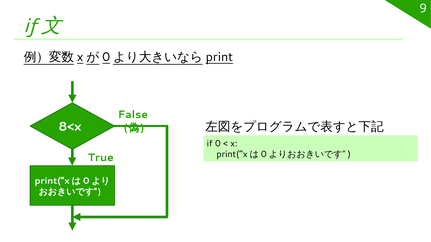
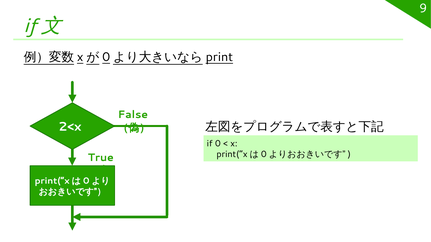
8<x: 8<x -> 2<x (70, 127)
